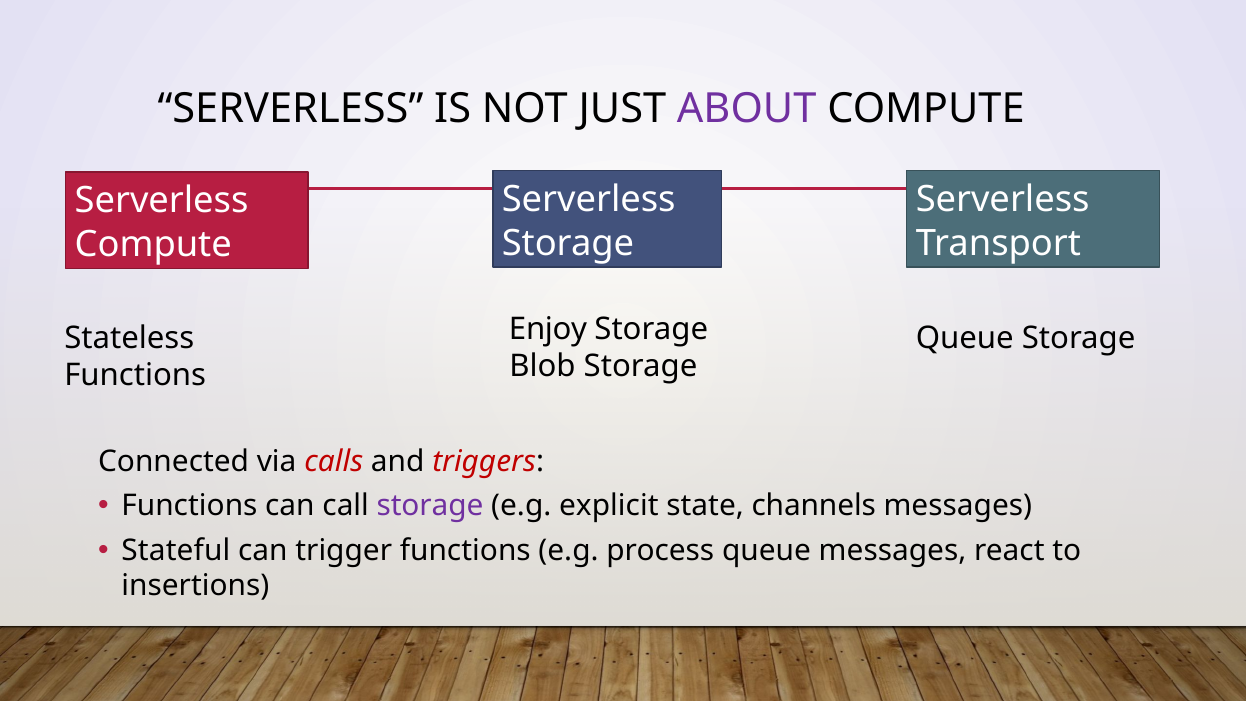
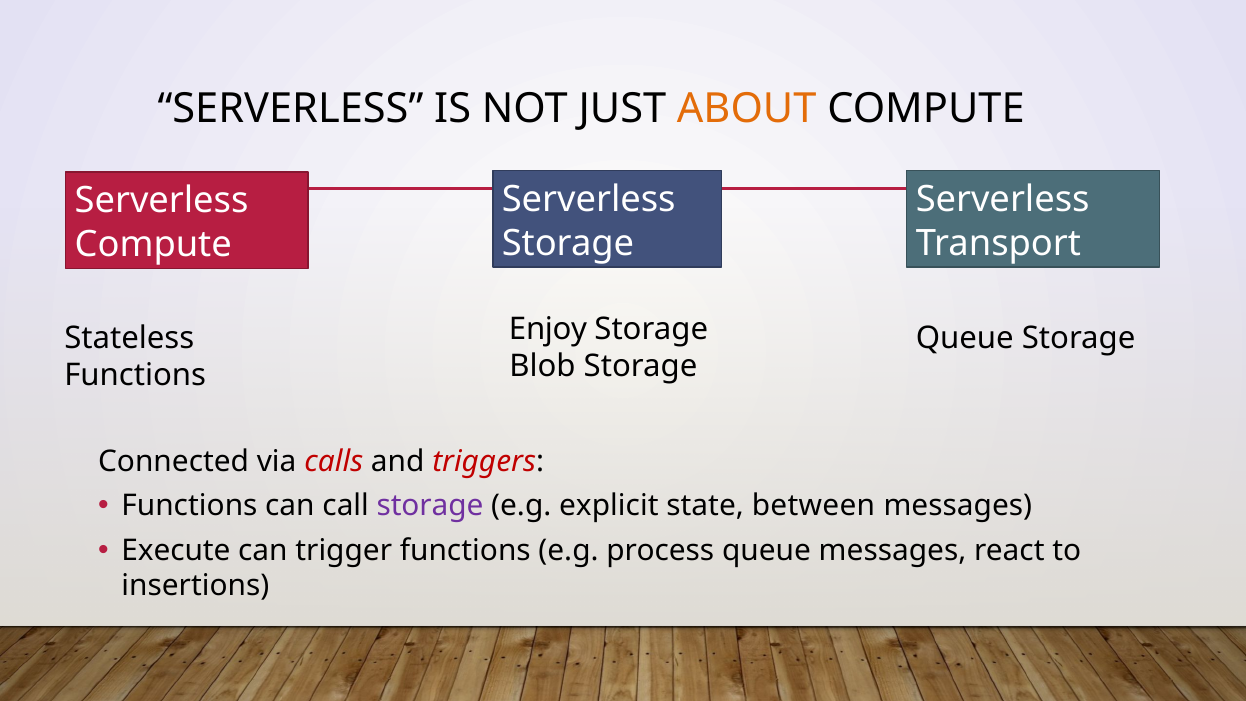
ABOUT colour: purple -> orange (747, 109)
channels: channels -> between (813, 506)
Stateful: Stateful -> Execute (176, 551)
